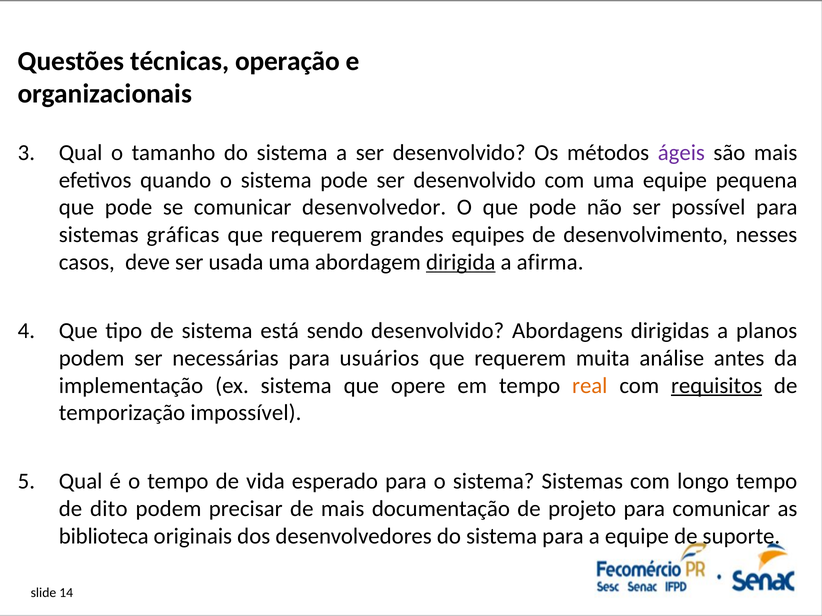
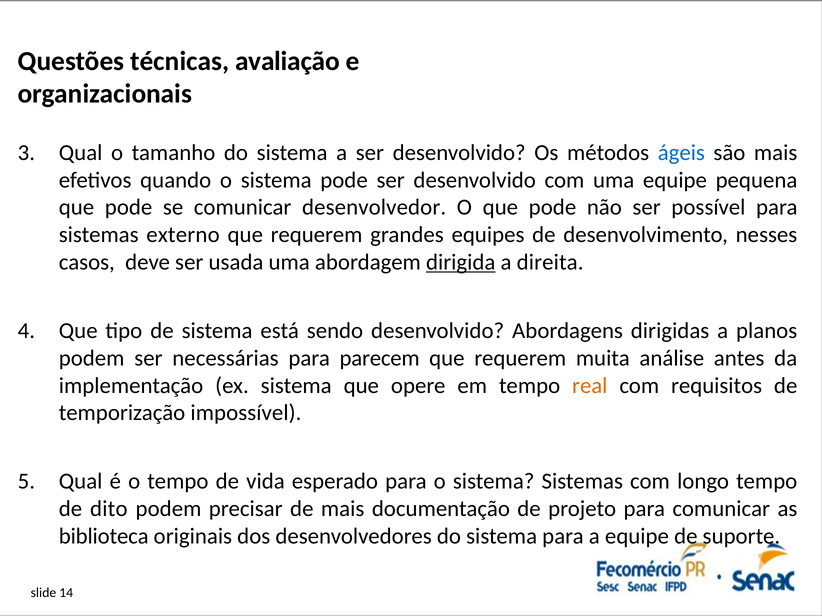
operação: operação -> avaliação (287, 61)
ágeis colour: purple -> blue (681, 153)
gráficas: gráficas -> externo (183, 235)
afirma: afirma -> direita (550, 262)
usuários: usuários -> parecem (380, 358)
requisitos underline: present -> none (717, 386)
